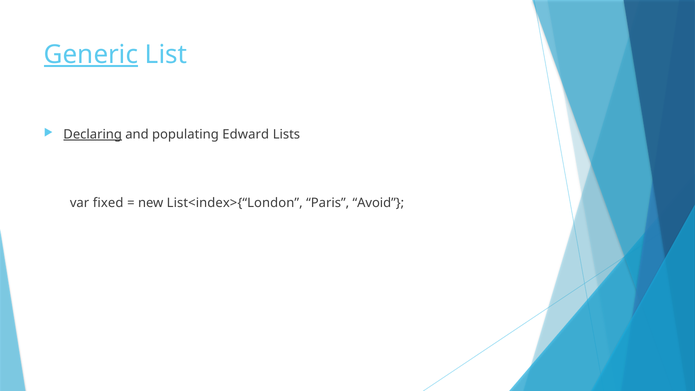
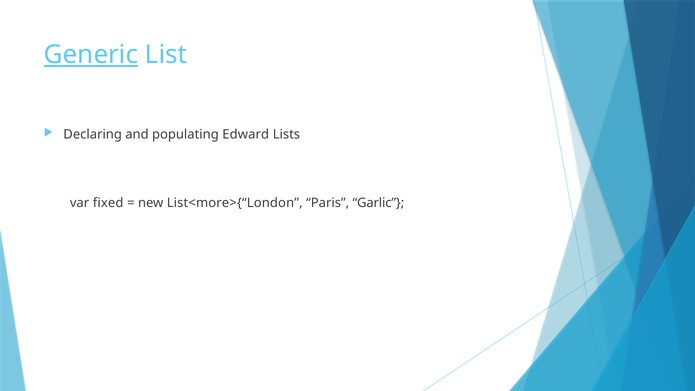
Declaring underline: present -> none (93, 135)
List<index>{“London: List<index>{“London -> List<more>{“London (235, 203)
Avoid: Avoid -> Garlic (378, 203)
